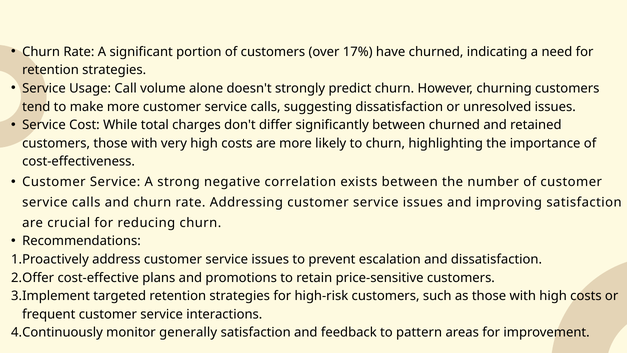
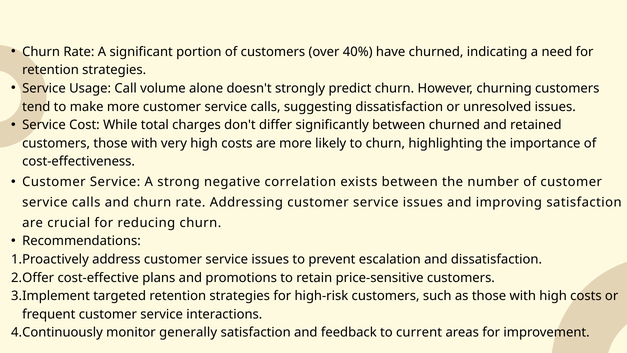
17%: 17% -> 40% (358, 52)
pattern: pattern -> current (419, 332)
